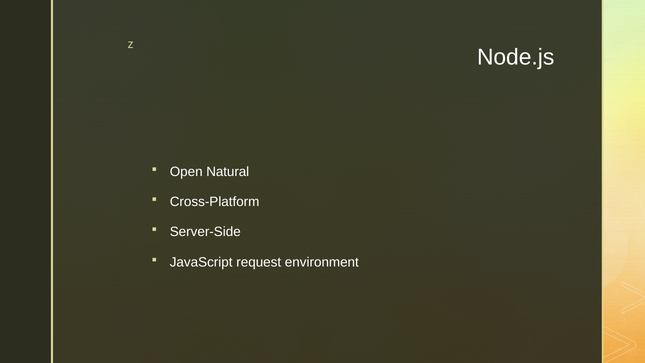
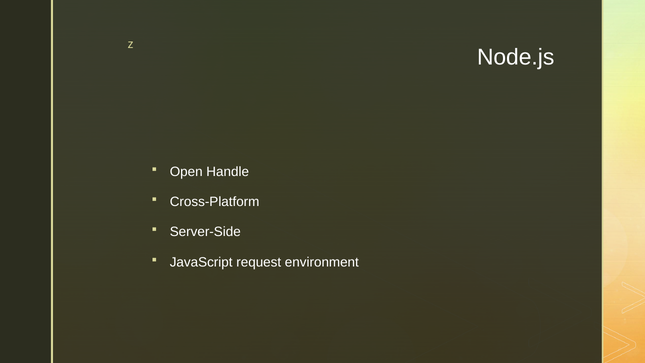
Natural: Natural -> Handle (228, 172)
